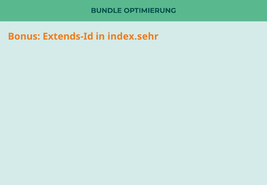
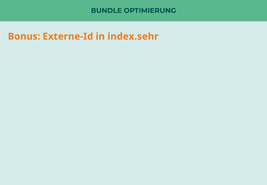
Extends-Id: Extends-Id -> Externe-Id (68, 36)
